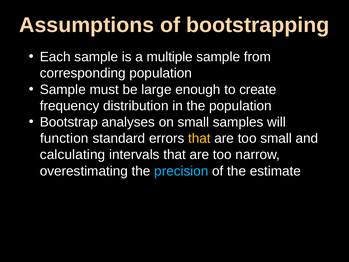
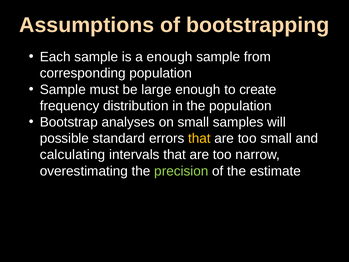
a multiple: multiple -> enough (170, 57)
function: function -> possible (64, 138)
precision colour: light blue -> light green (181, 171)
